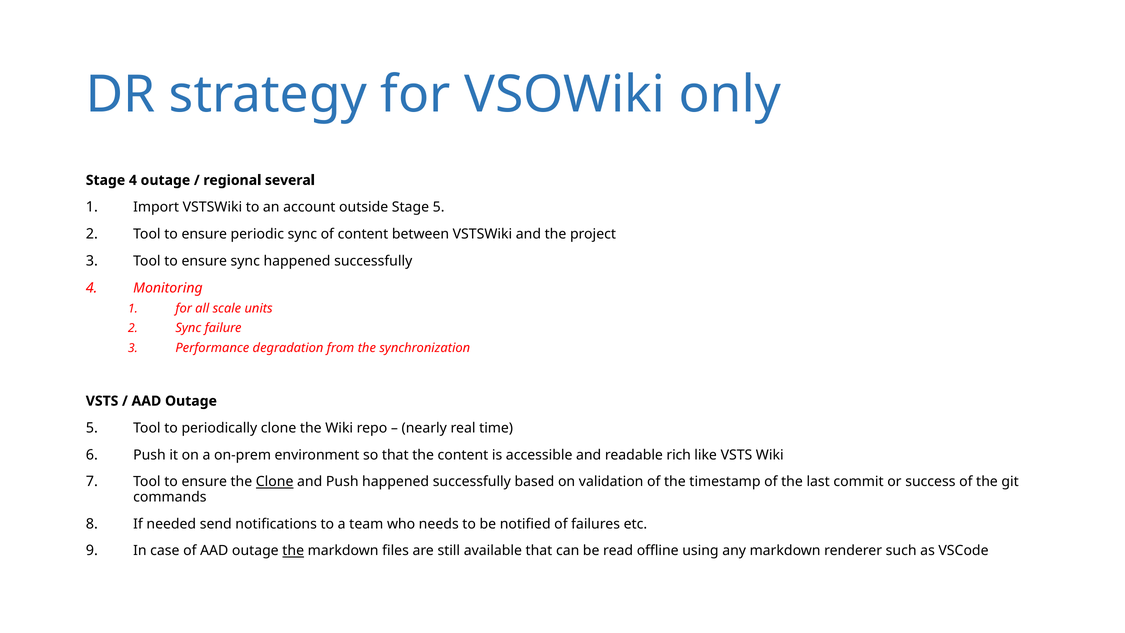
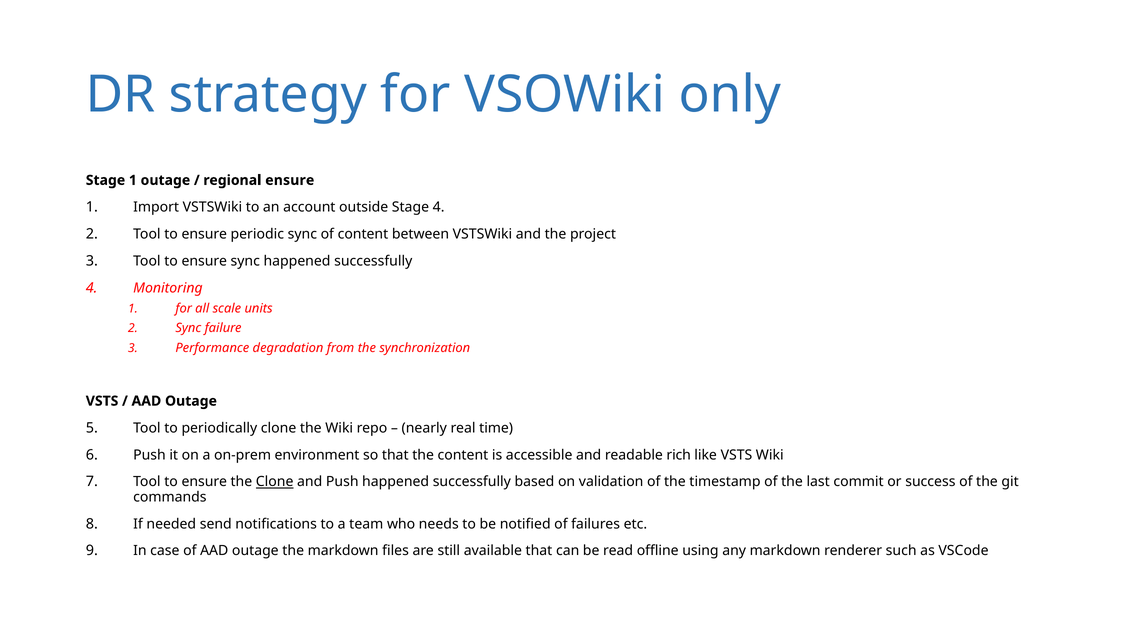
Stage 4: 4 -> 1 (133, 180)
regional several: several -> ensure (290, 180)
Stage 5: 5 -> 4 (439, 207)
the underline: present -> none (293, 551)
